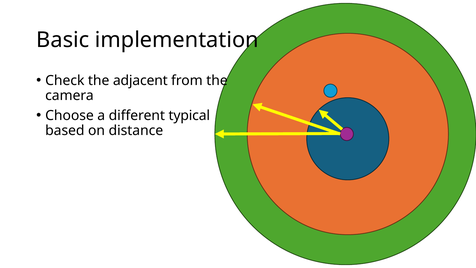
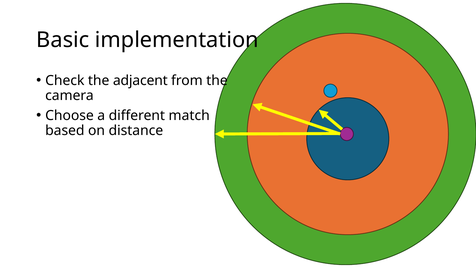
typical: typical -> match (189, 115)
